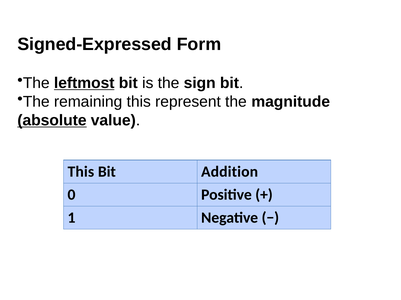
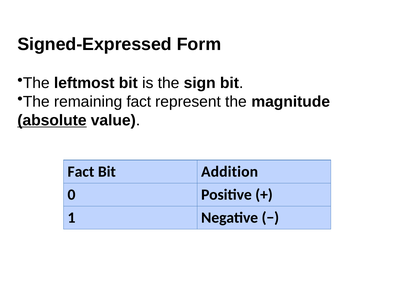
leftmost underline: present -> none (84, 83)
remaining this: this -> fact (139, 102)
This: This -> Fact (81, 172)
